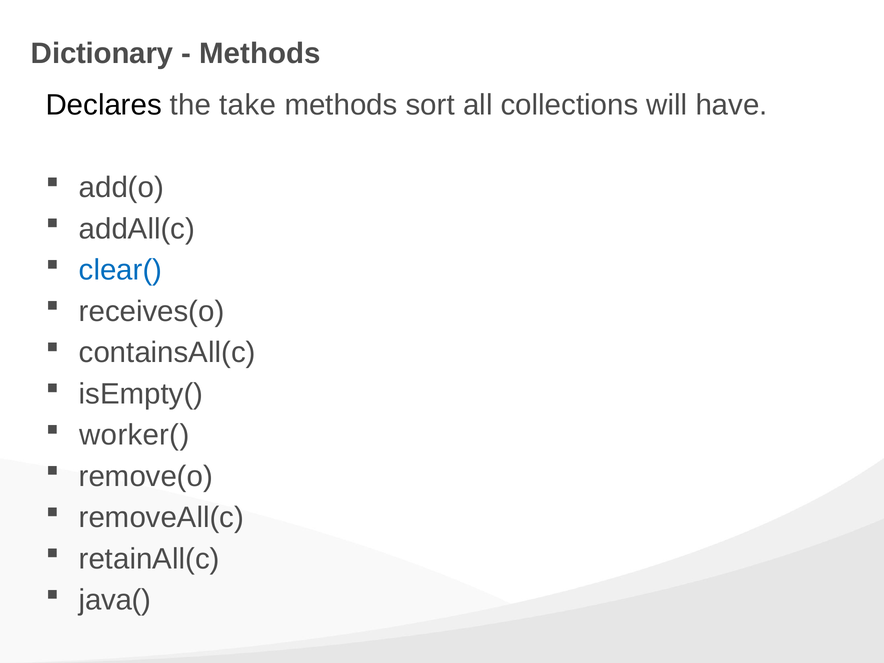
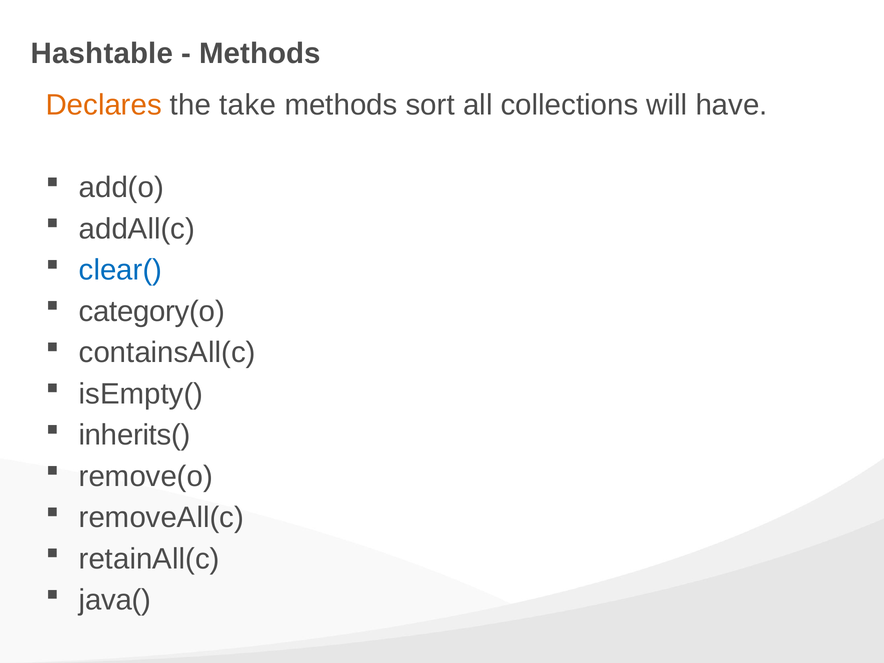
Dictionary: Dictionary -> Hashtable (102, 54)
Declares colour: black -> orange (104, 105)
receives(o: receives(o -> category(o (152, 311)
worker(: worker( -> inherits( (135, 435)
